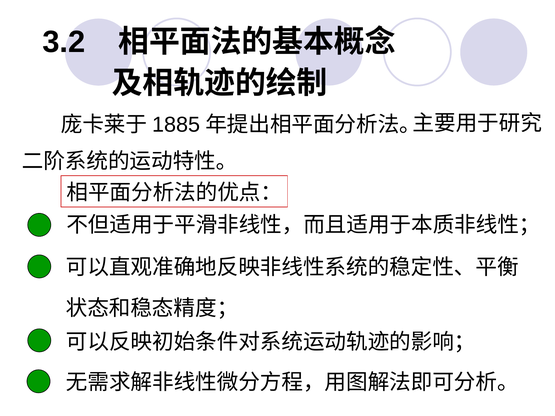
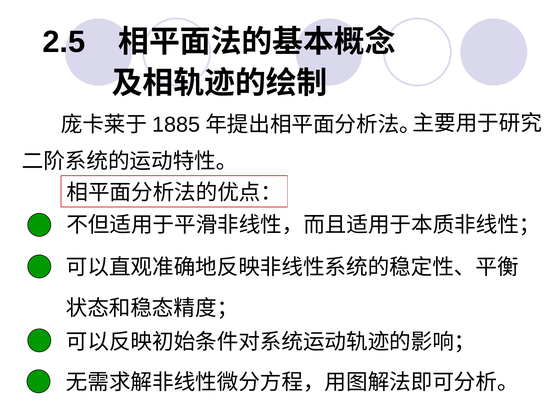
3.2: 3.2 -> 2.5 (64, 42)
